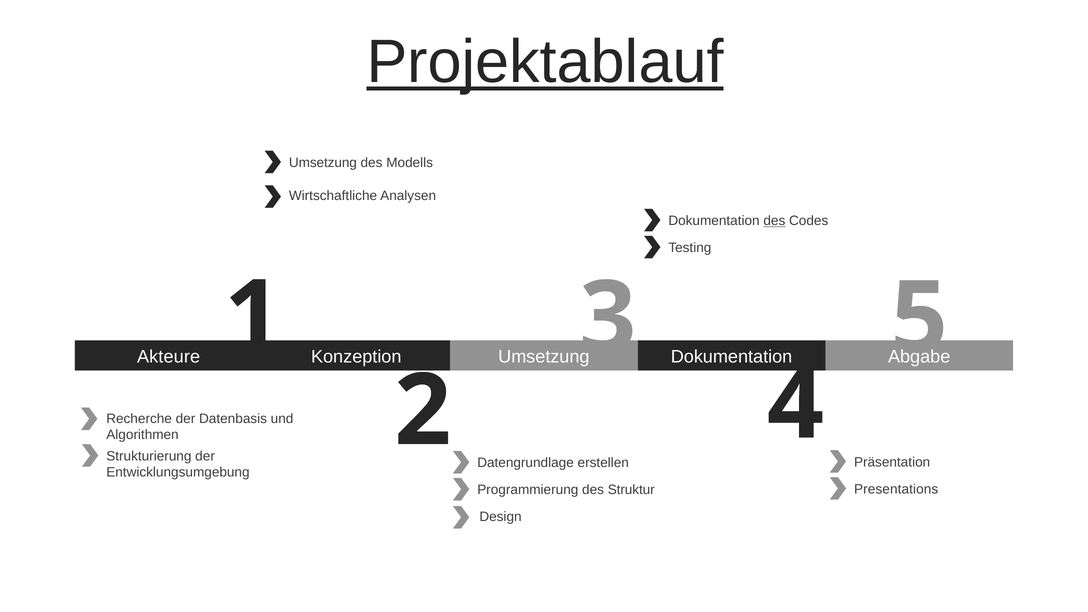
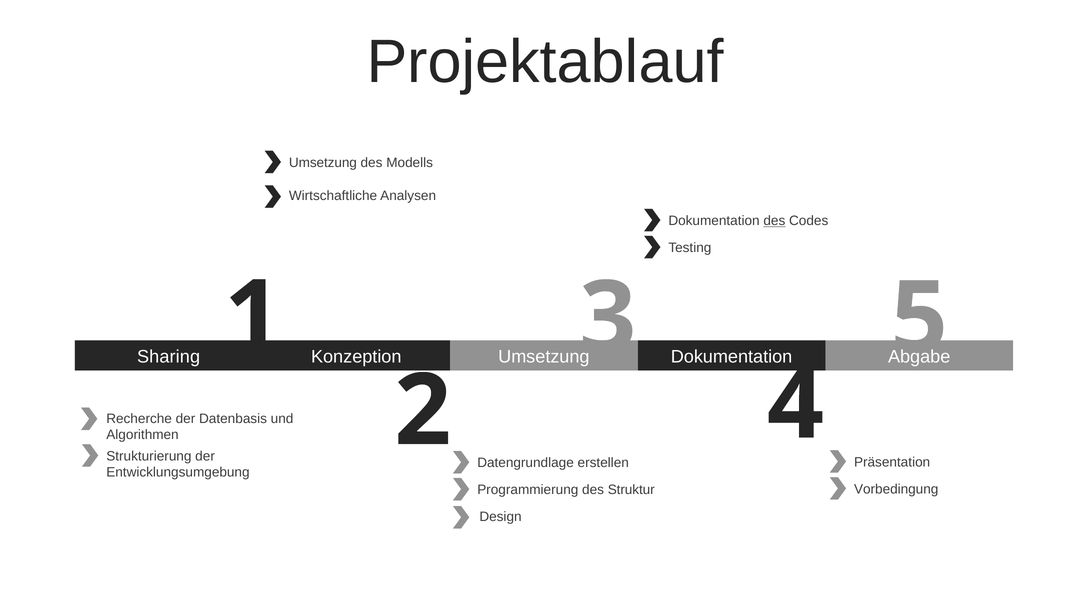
Projektablauf underline: present -> none (545, 62)
Akteure: Akteure -> Sharing (169, 357)
Presentations: Presentations -> Vorbedingung (896, 489)
